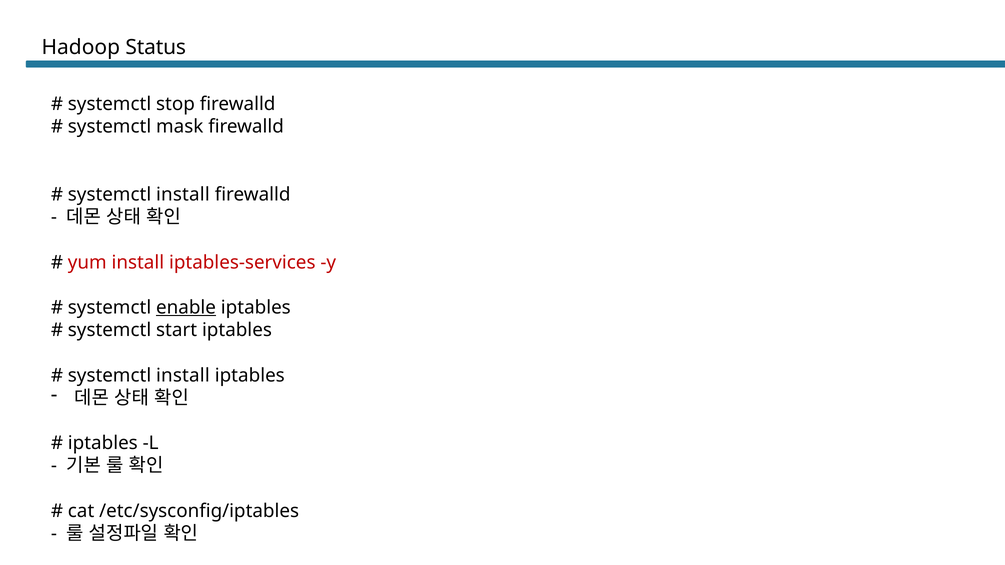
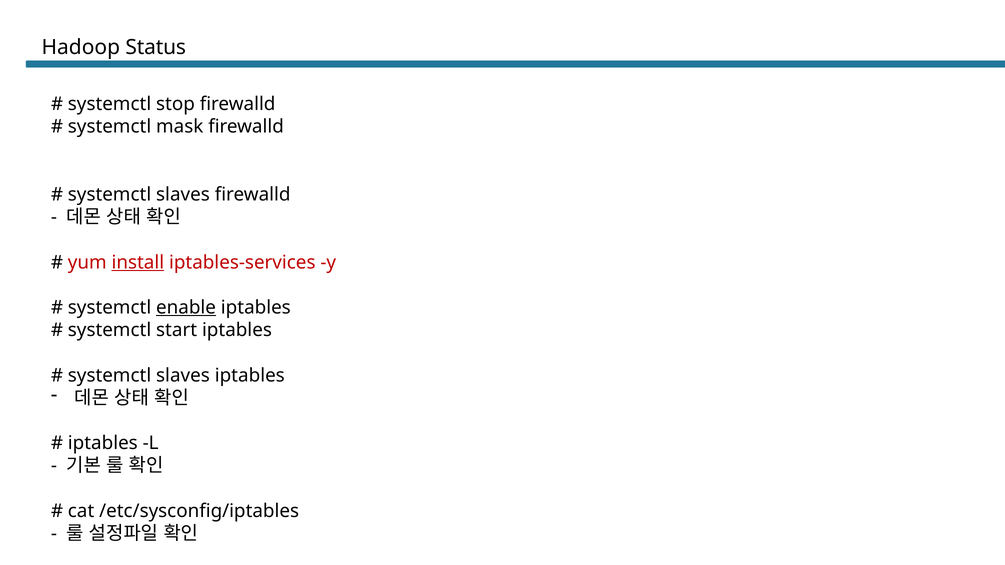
install: install -> slaves (183, 195)
install underline: none -> present (138, 263)
install: install -> slaves (183, 376)
